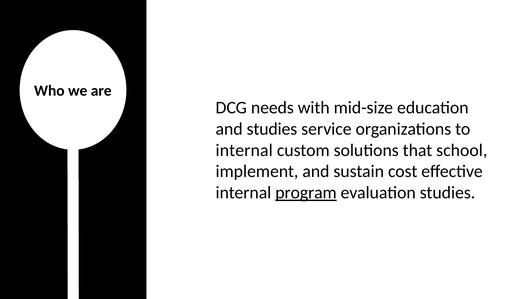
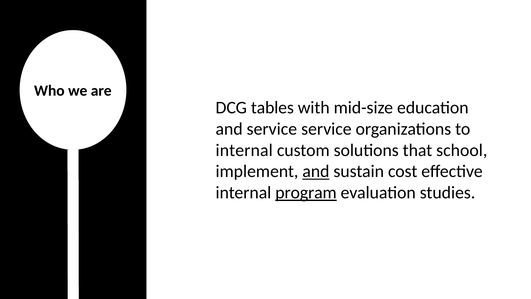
needs: needs -> tables (272, 108)
and studies: studies -> service (272, 129)
and underline: none -> present (316, 171)
